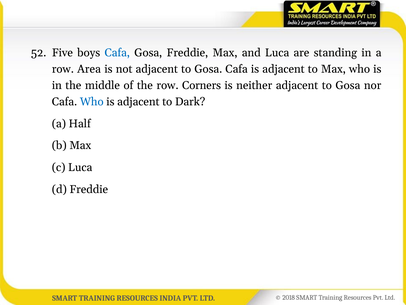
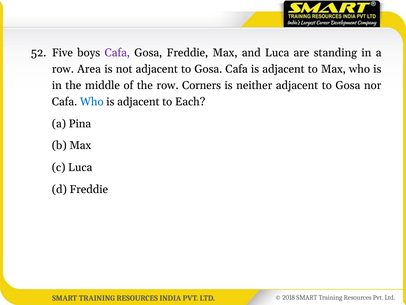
Cafa colour: blue -> purple (117, 53)
Dark: Dark -> Each (190, 102)
Half: Half -> Pina (80, 123)
